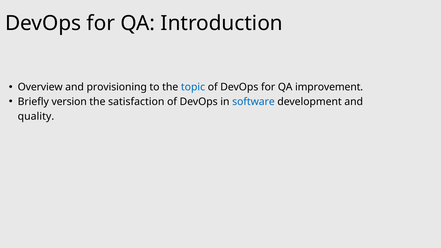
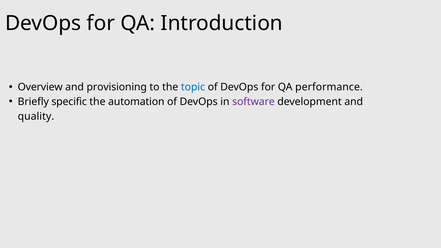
improvement: improvement -> performance (329, 87)
version: version -> specific (69, 102)
satisfaction: satisfaction -> automation (136, 102)
software colour: blue -> purple (253, 102)
